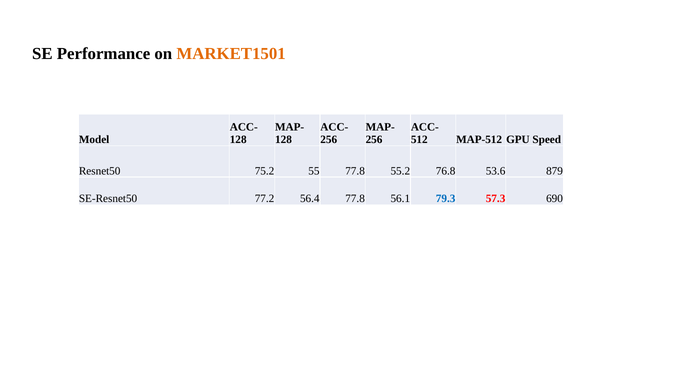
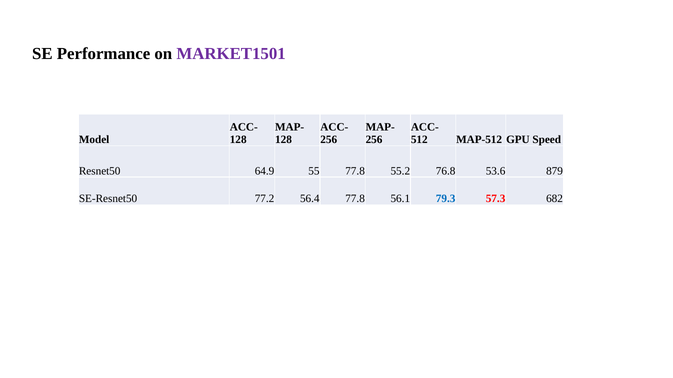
MARKET1501 colour: orange -> purple (231, 54)
75.2: 75.2 -> 64.9 (265, 171)
690: 690 -> 682 (555, 199)
